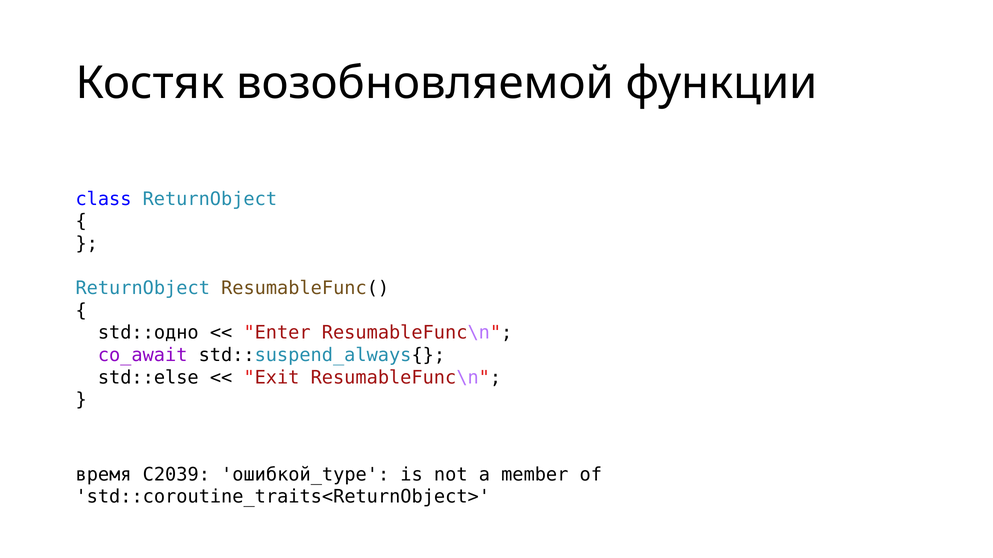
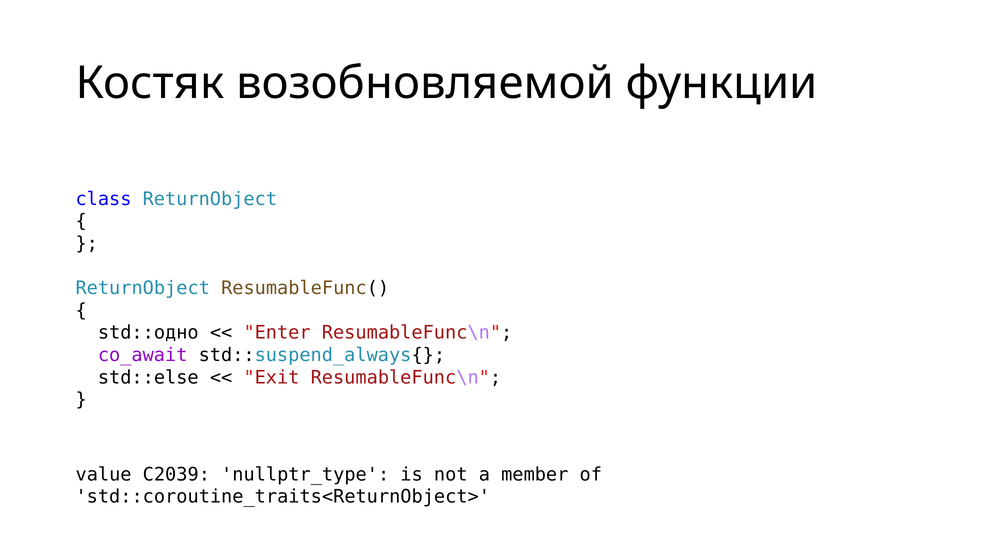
время: время -> value (104, 475)
ошибкой_type: ошибкой_type -> nullptr_type (305, 475)
